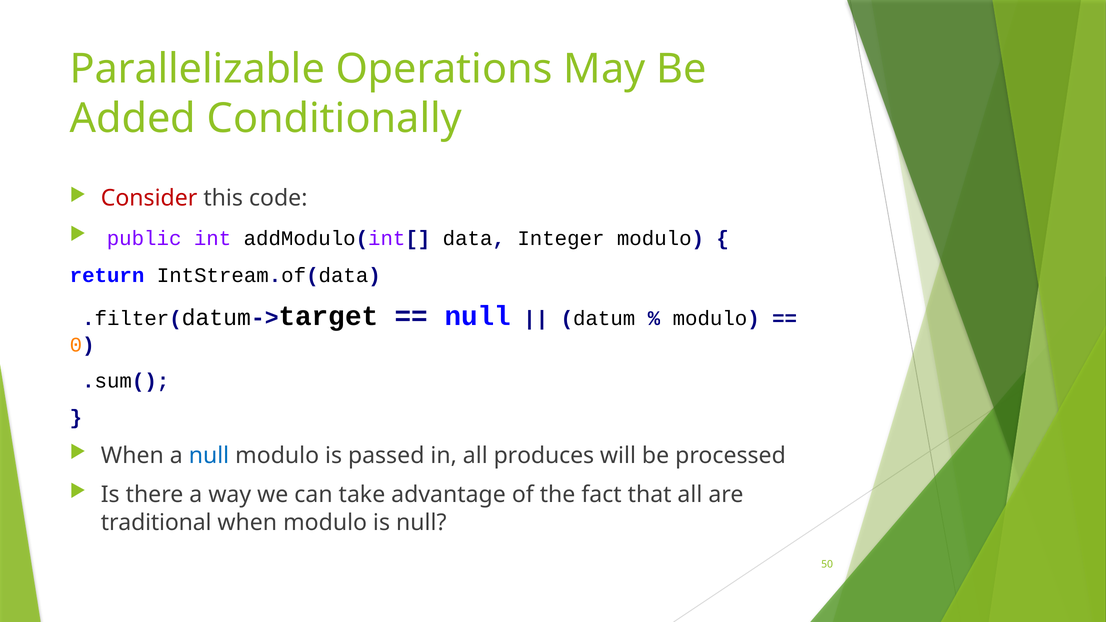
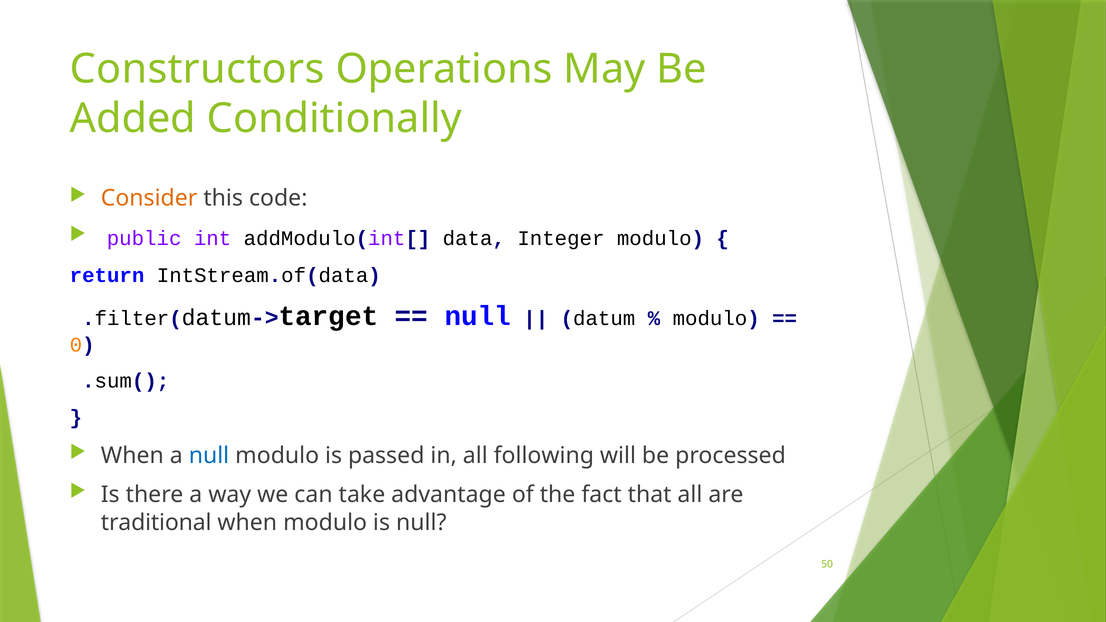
Parallelizable: Parallelizable -> Constructors (197, 69)
Consider colour: red -> orange (149, 198)
produces: produces -> following (544, 456)
